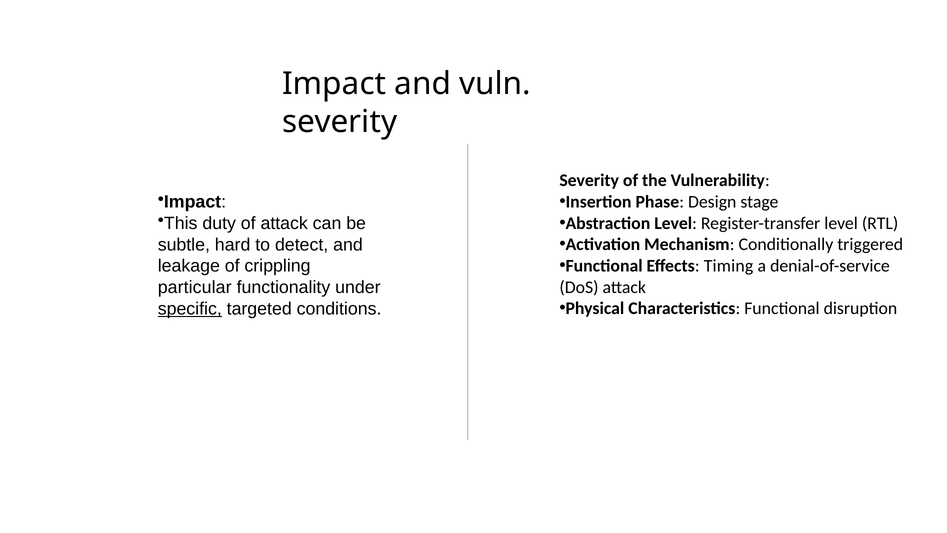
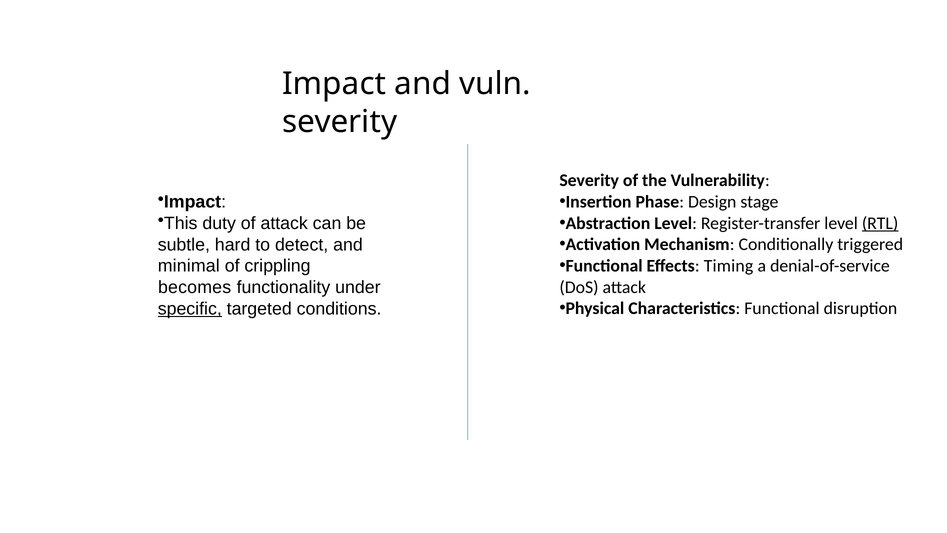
RTL underline: none -> present (880, 223)
leakage: leakage -> minimal (189, 266)
particular: particular -> becomes (195, 287)
